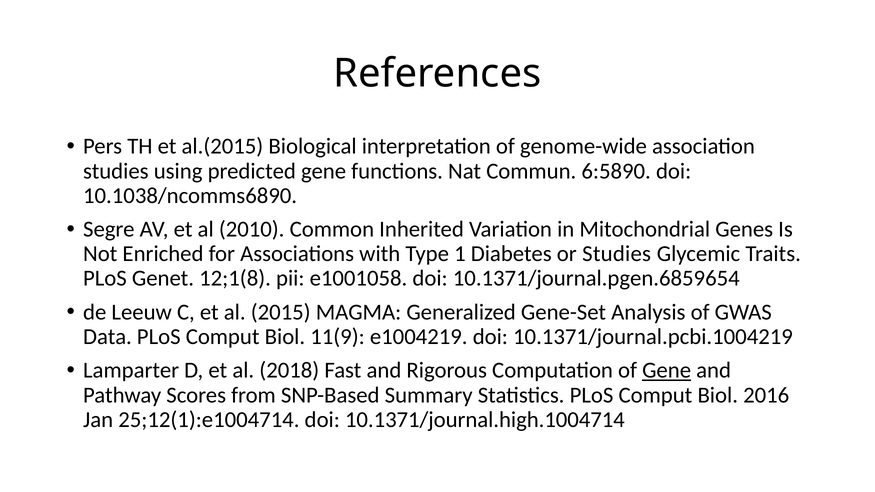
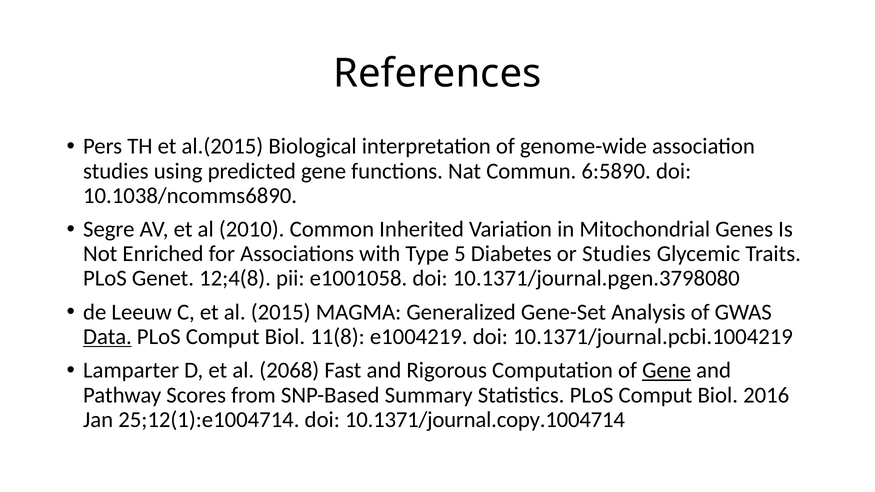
1: 1 -> 5 (460, 254)
12;1(8: 12;1(8 -> 12;4(8 (235, 279)
10.1371/journal.pgen.6859654: 10.1371/journal.pgen.6859654 -> 10.1371/journal.pgen.3798080 (596, 279)
Data underline: none -> present (107, 337)
11(9: 11(9 -> 11(8 (338, 337)
2018: 2018 -> 2068 (289, 371)
10.1371/journal.high.1004714: 10.1371/journal.high.1004714 -> 10.1371/journal.copy.1004714 (485, 420)
